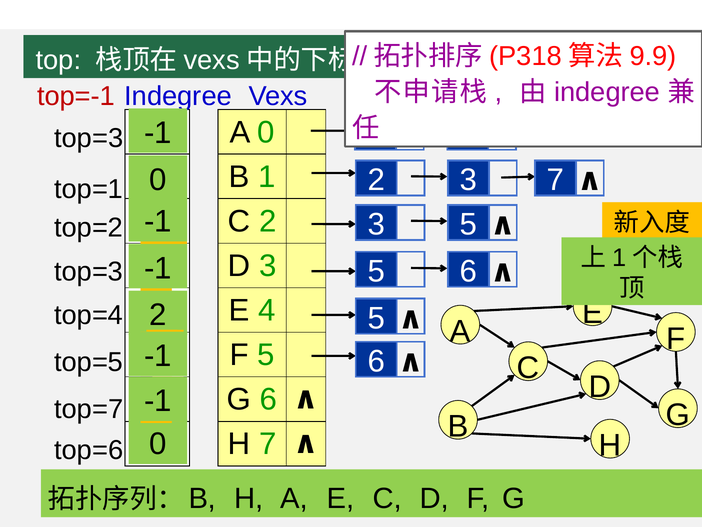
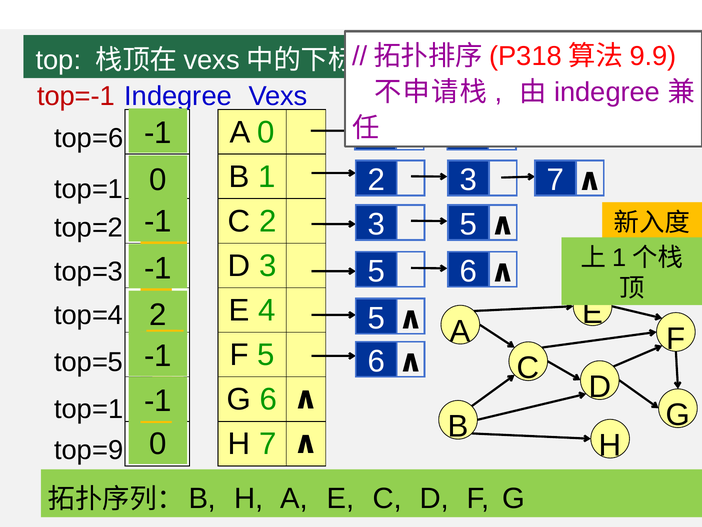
top=3: top=3 -> top=6 (89, 138)
top=7: top=7 -> top=1 (89, 409)
top=6: top=6 -> top=9 (89, 450)
